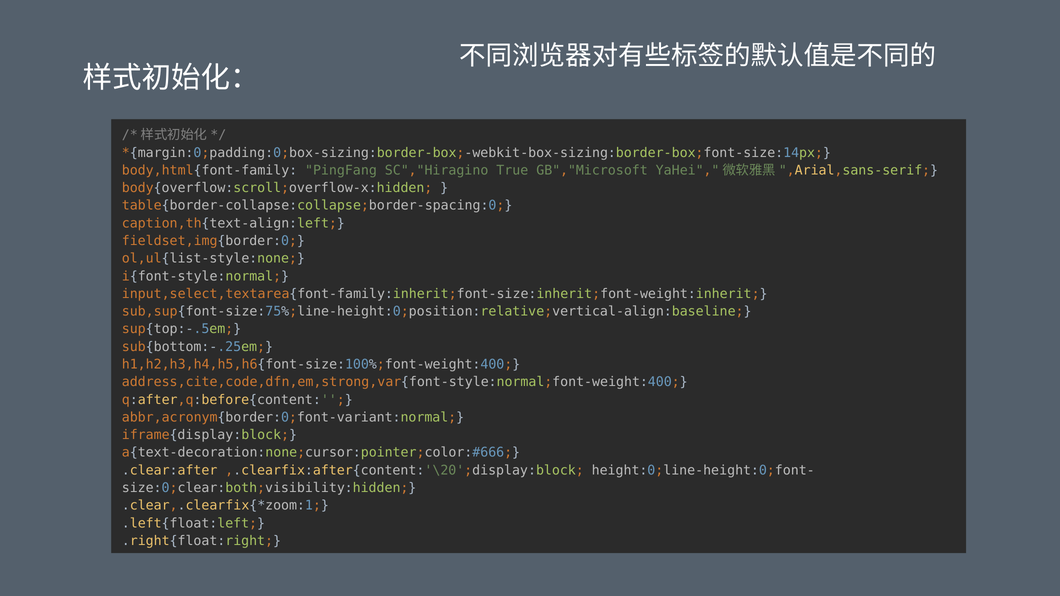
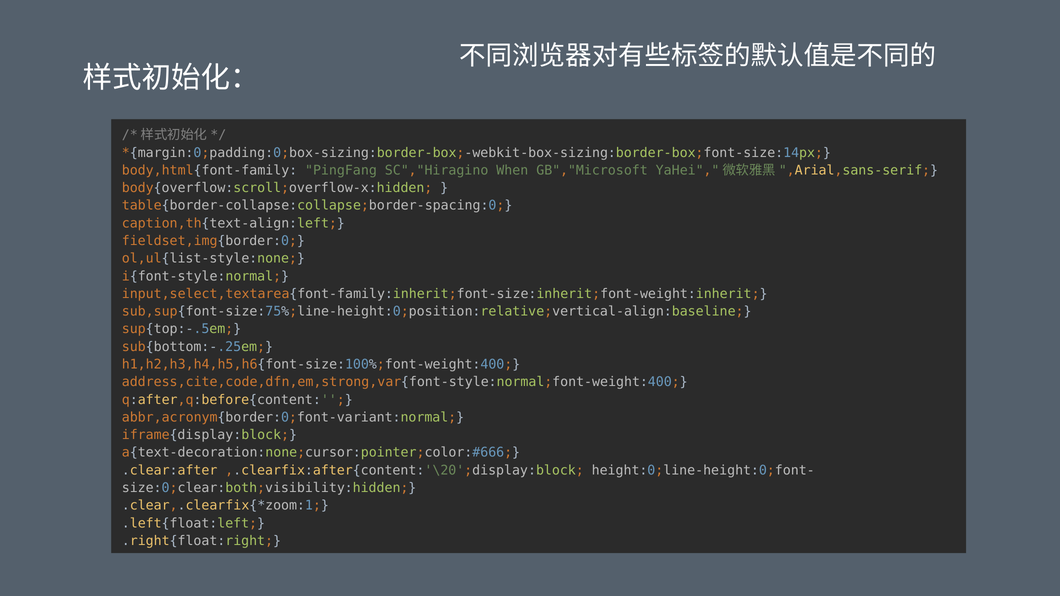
True: True -> When (512, 170)
